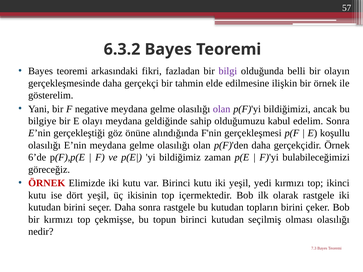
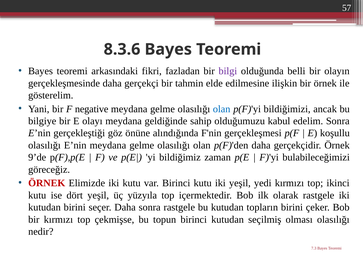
6.3.2: 6.3.2 -> 8.3.6 (122, 49)
olan colour: purple -> blue (222, 109)
6’de: 6’de -> 9’de (37, 158)
ikisinin: ikisinin -> yüzyıla (142, 195)
